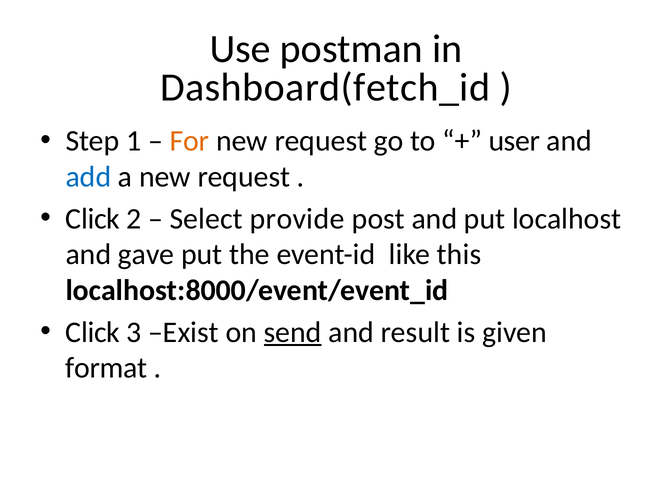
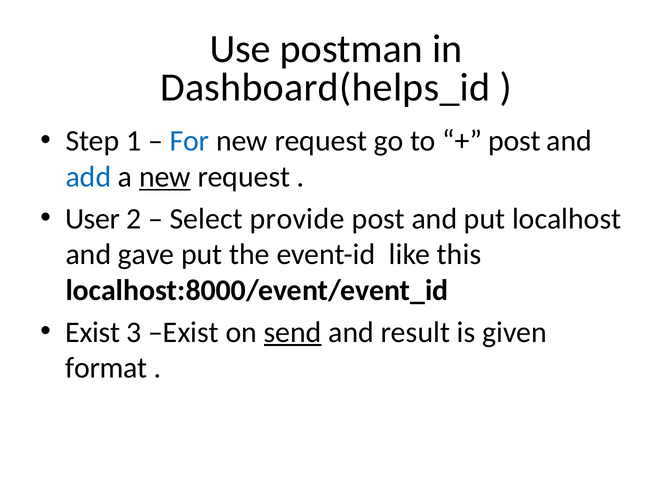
Dashboard(fetch_id: Dashboard(fetch_id -> Dashboard(helps_id (325, 87)
For colour: orange -> blue (190, 141)
user: user -> post (514, 141)
new underline: none -> present (165, 177)
Click: Click -> User (93, 219)
Click: Click -> Exist (93, 332)
